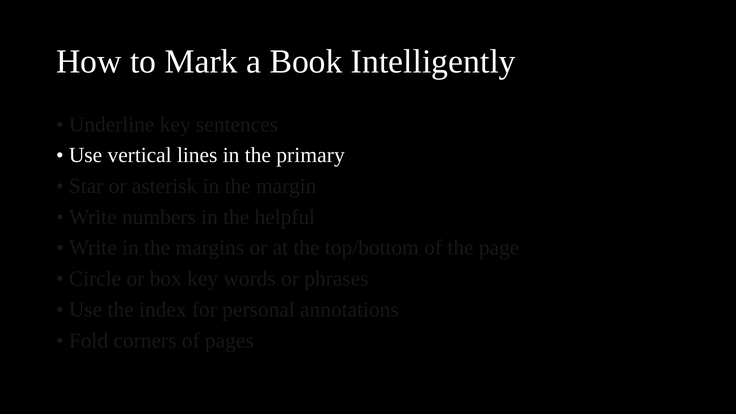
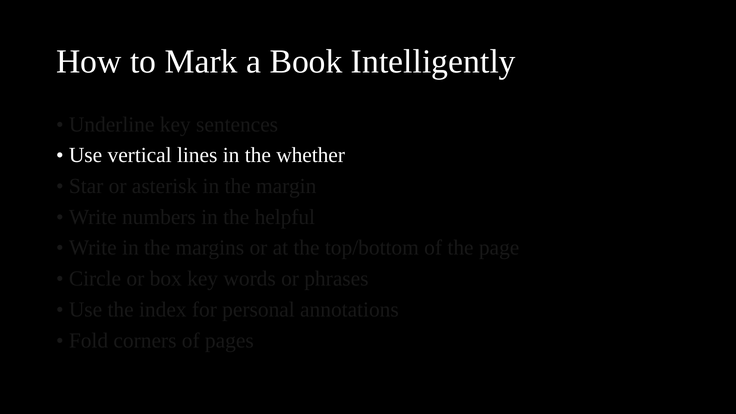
primary: primary -> whether (311, 155)
